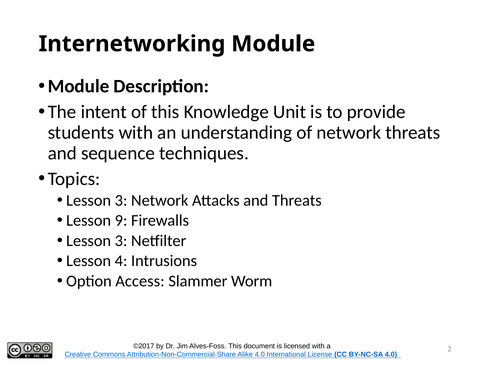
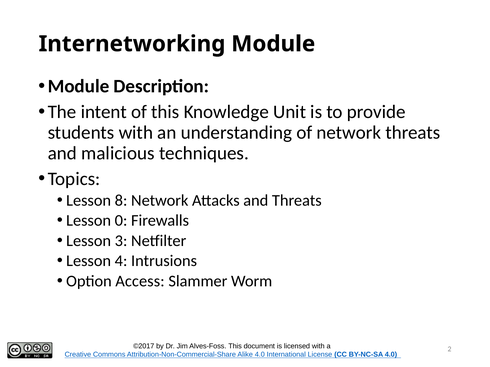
sequence: sequence -> malicious (118, 153)
3: 3 -> 8 (121, 201)
9: 9 -> 0 (121, 221)
